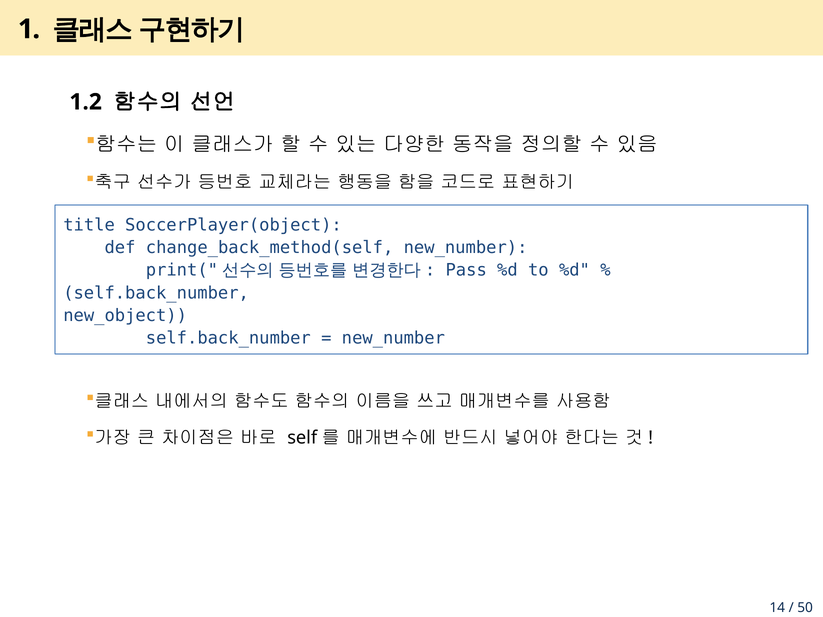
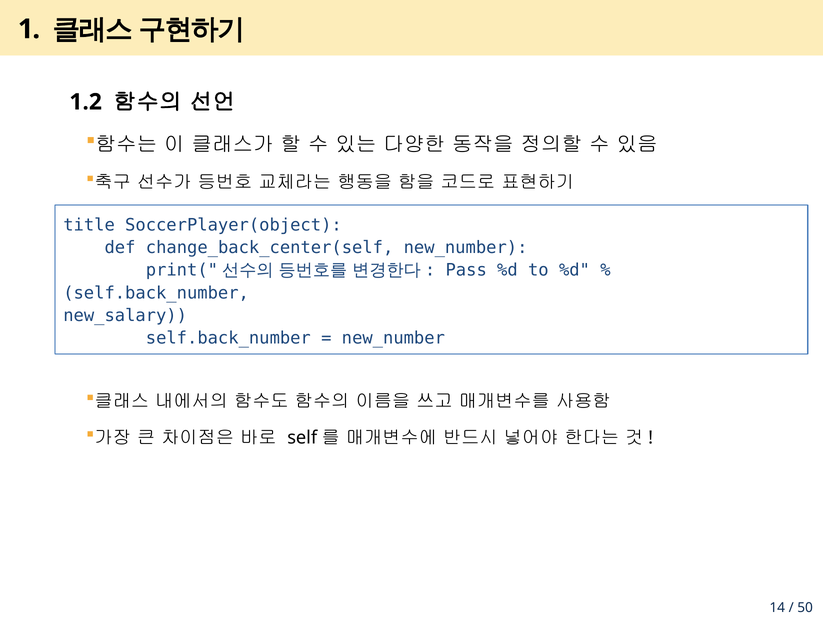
change_back_method(self: change_back_method(self -> change_back_center(self (270, 248)
new_object: new_object -> new_salary (125, 316)
